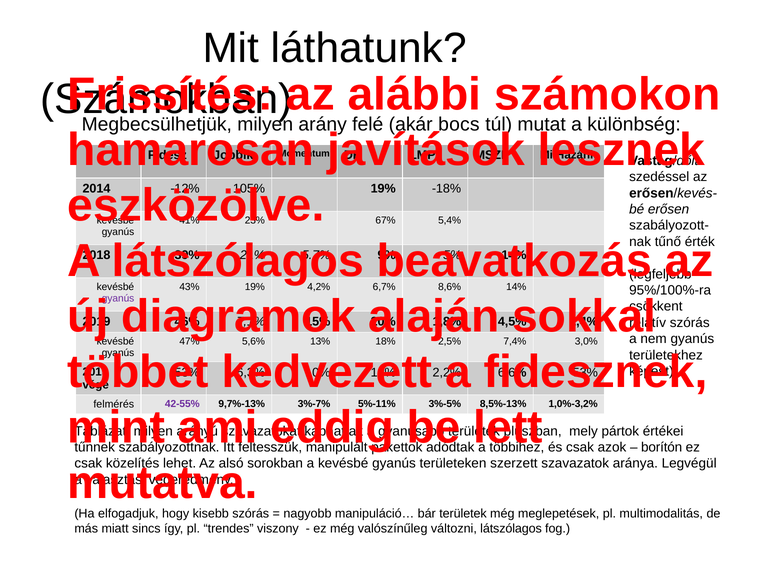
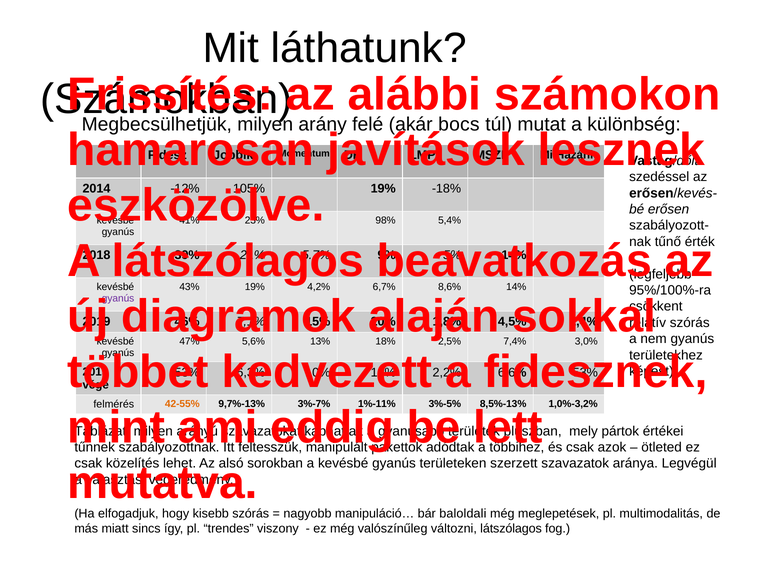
67%: 67% -> 98% (386, 221)
42-55% colour: purple -> orange (182, 404)
5%-11%: 5%-11% -> 1%-11% (377, 404)
borítón: borítón -> ötleted (662, 448)
bár területek: területek -> baloldali (463, 514)
